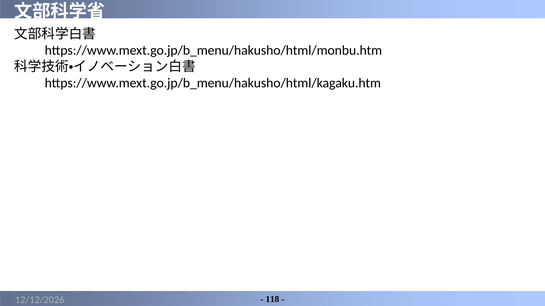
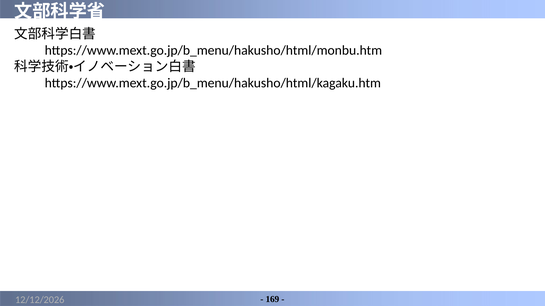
118: 118 -> 169 (272, 300)
